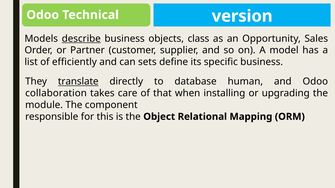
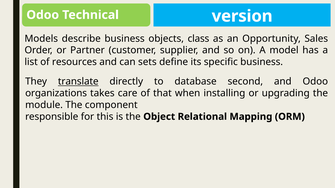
describe underline: present -> none (81, 39)
efficiently: efficiently -> resources (74, 62)
human: human -> second (245, 82)
collaboration: collaboration -> organizations (56, 93)
